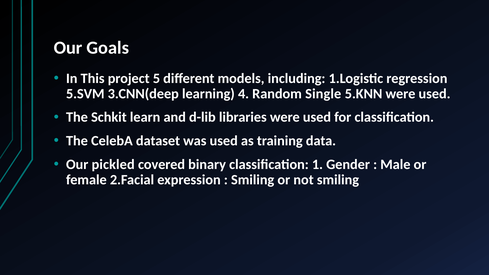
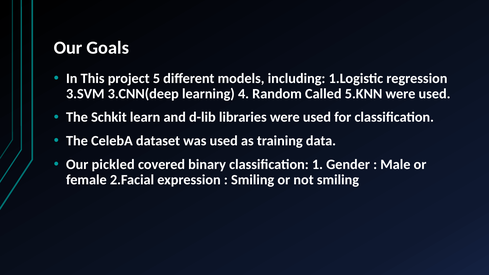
5.SVM: 5.SVM -> 3.SVM (85, 94)
Single: Single -> Called (323, 94)
